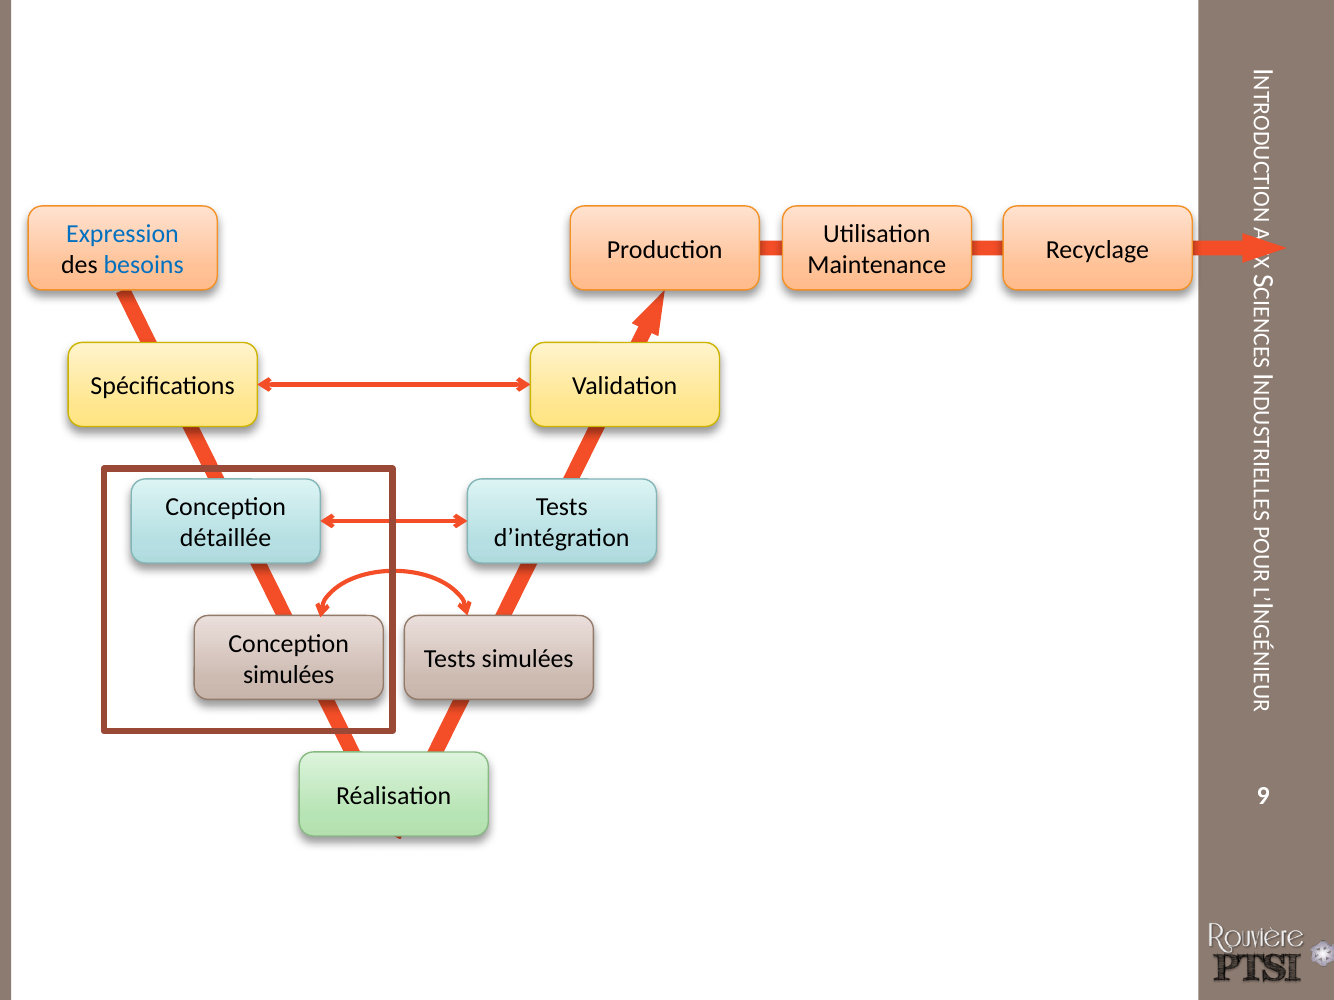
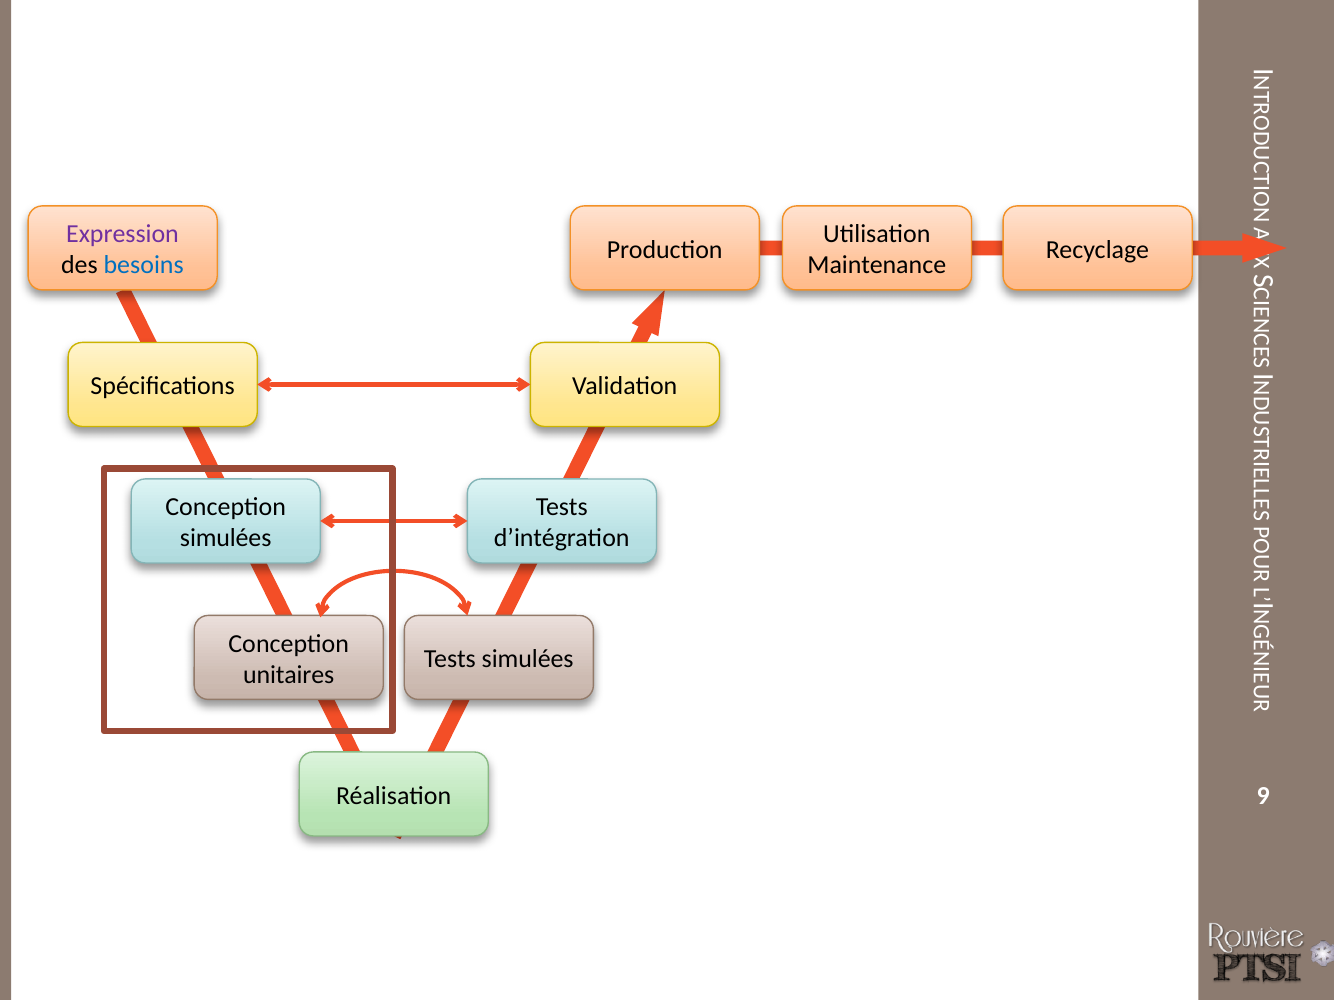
Expression colour: blue -> purple (122, 234)
détaillée: détaillée -> simulées (226, 539)
simulées: simulées -> unitaires (289, 675)
